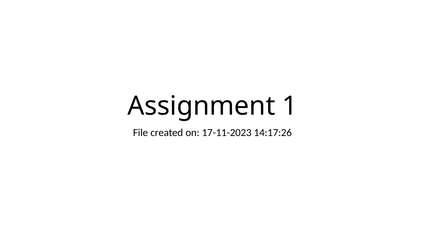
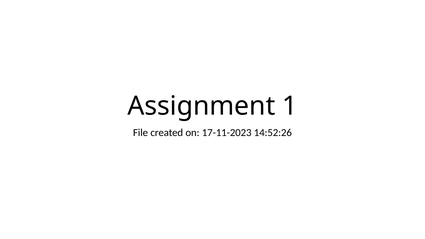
14:17:26: 14:17:26 -> 14:52:26 (273, 133)
